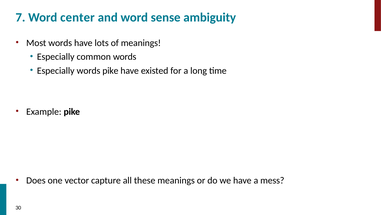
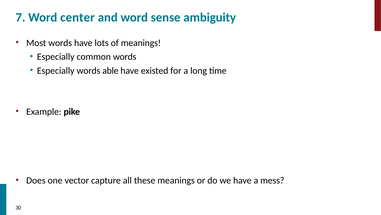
words pike: pike -> able (110, 70)
